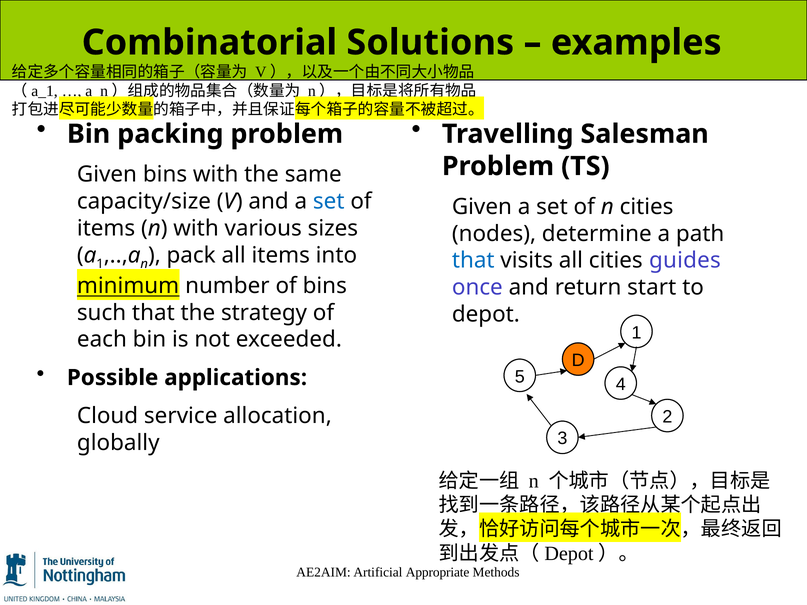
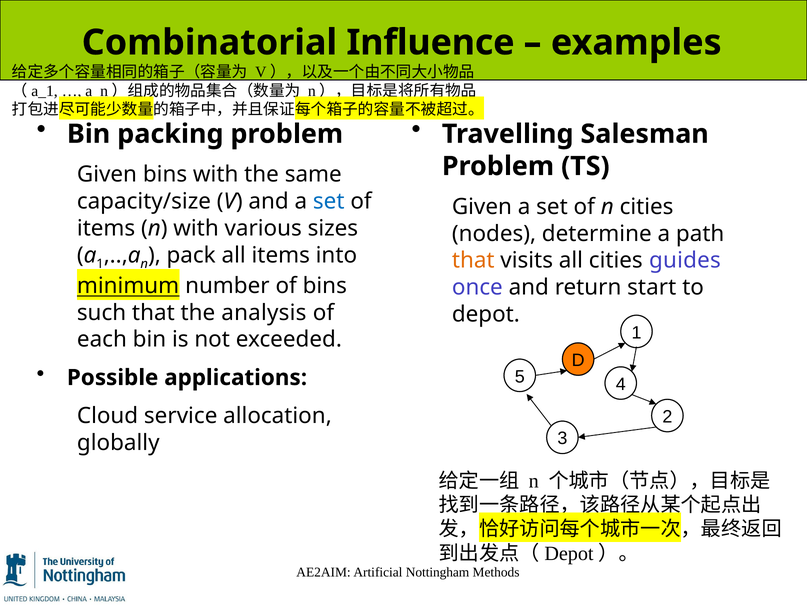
Solutions: Solutions -> Influence (430, 43)
that colour: blue -> orange (473, 261)
strategy: strategy -> analysis (264, 313)
Appropriate: Appropriate -> Nottingham (438, 572)
